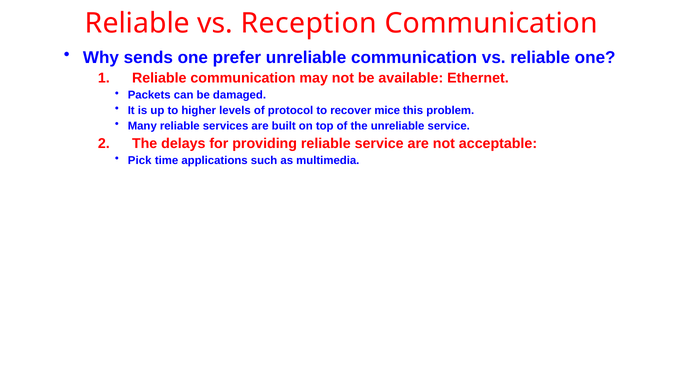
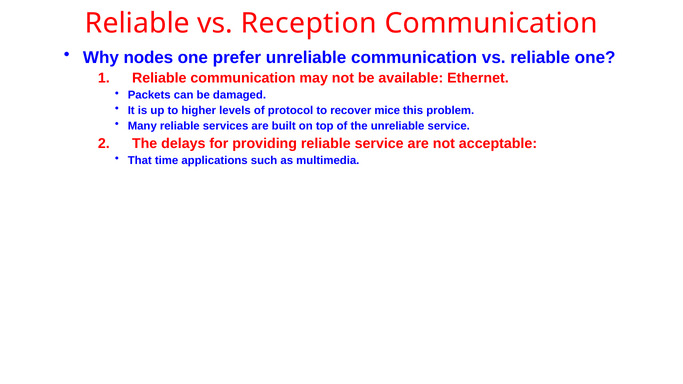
sends: sends -> nodes (148, 58)
Pick: Pick -> That (140, 160)
